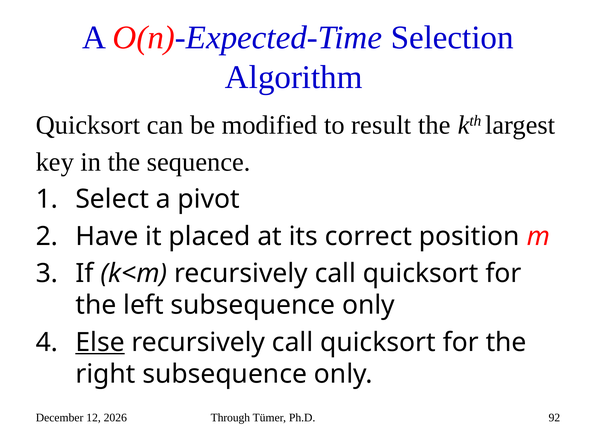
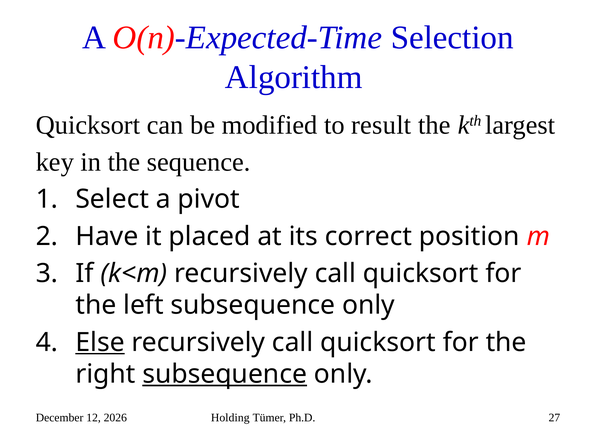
subsequence underline: none -> present (225, 374)
Through: Through -> Holding (230, 418)
92: 92 -> 27 (554, 418)
